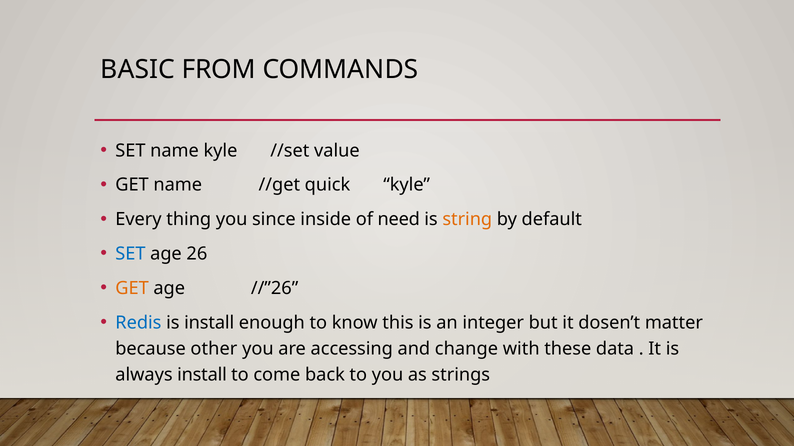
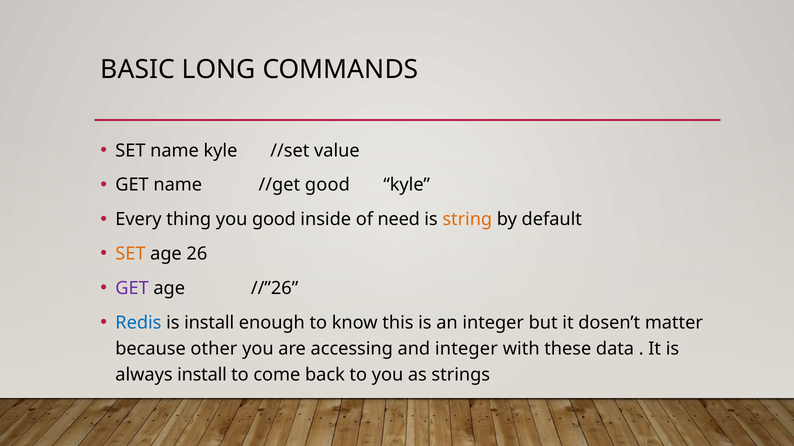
FROM: FROM -> LONG (219, 70)
//get quick: quick -> good (327, 185)
you since: since -> good (274, 220)
SET colour: blue -> orange (130, 254)
GET colour: orange -> purple (132, 289)
and change: change -> integer (466, 349)
